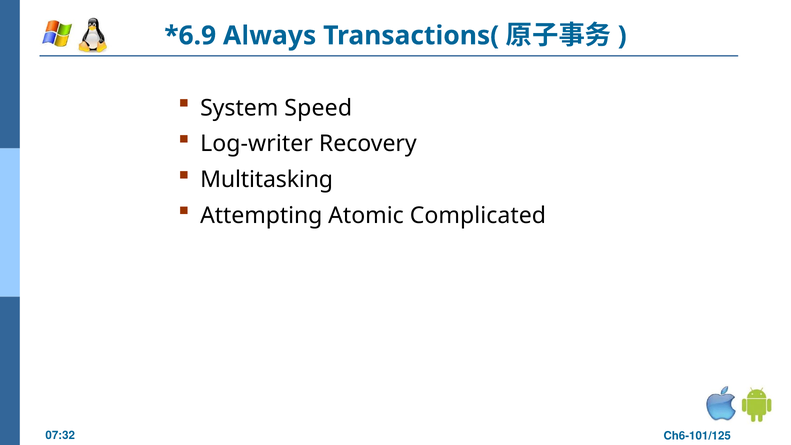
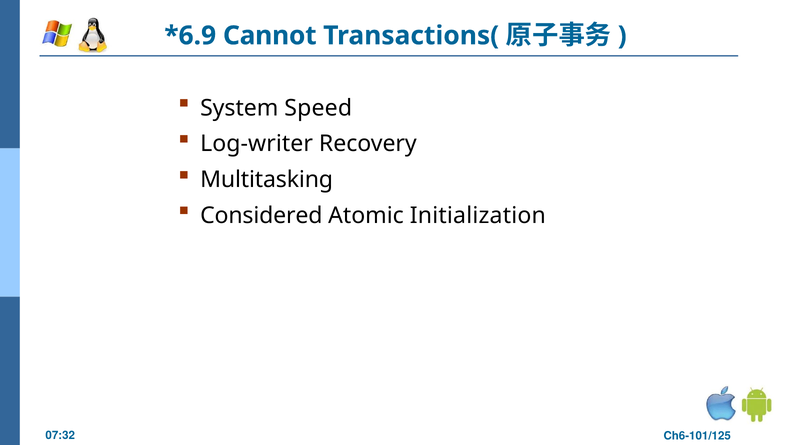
Always: Always -> Cannot (270, 36)
Attempting: Attempting -> Considered (261, 215)
Complicated: Complicated -> Initialization (478, 215)
